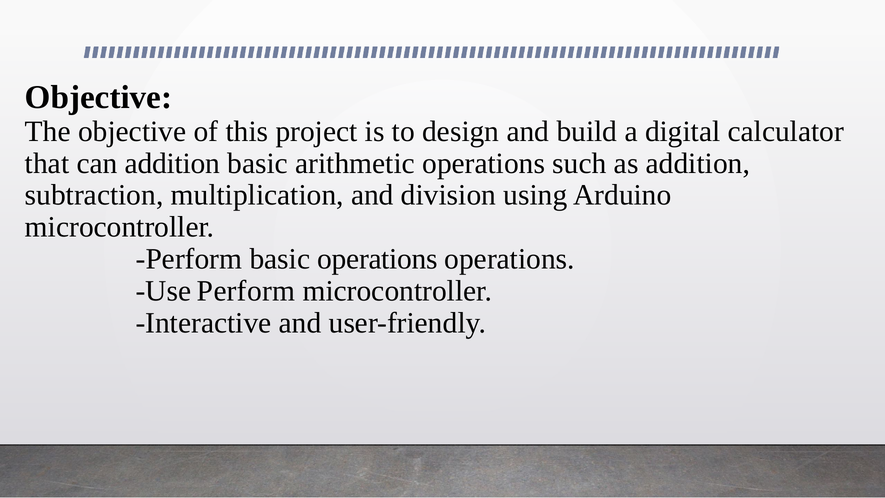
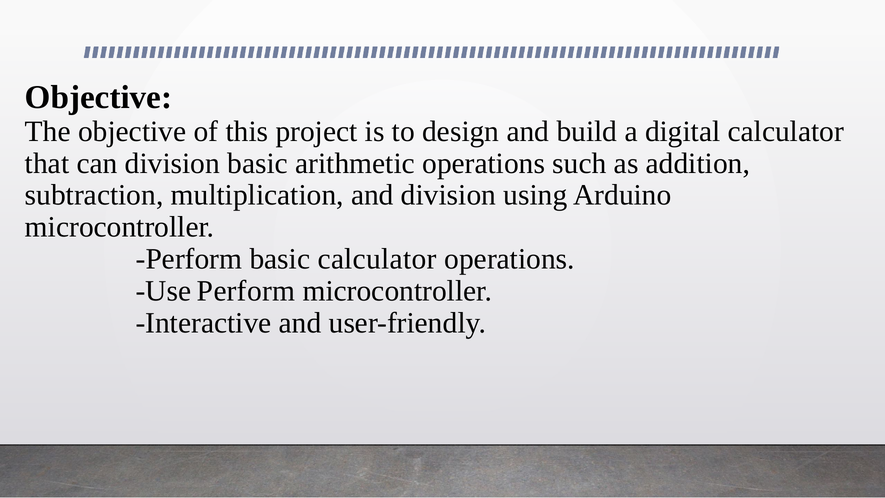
can addition: addition -> division (172, 163)
basic operations: operations -> calculator (377, 259)
